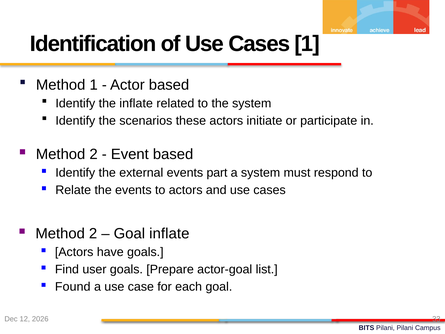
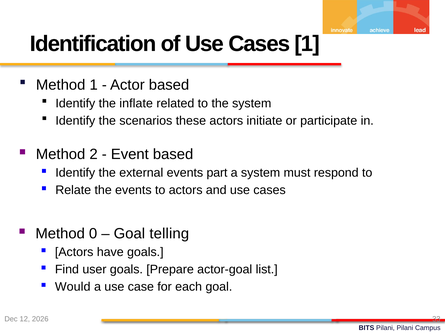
2: 2 -> 0 (93, 233)
Goal inflate: inflate -> telling (169, 233)
Found: Found -> Would (73, 287)
